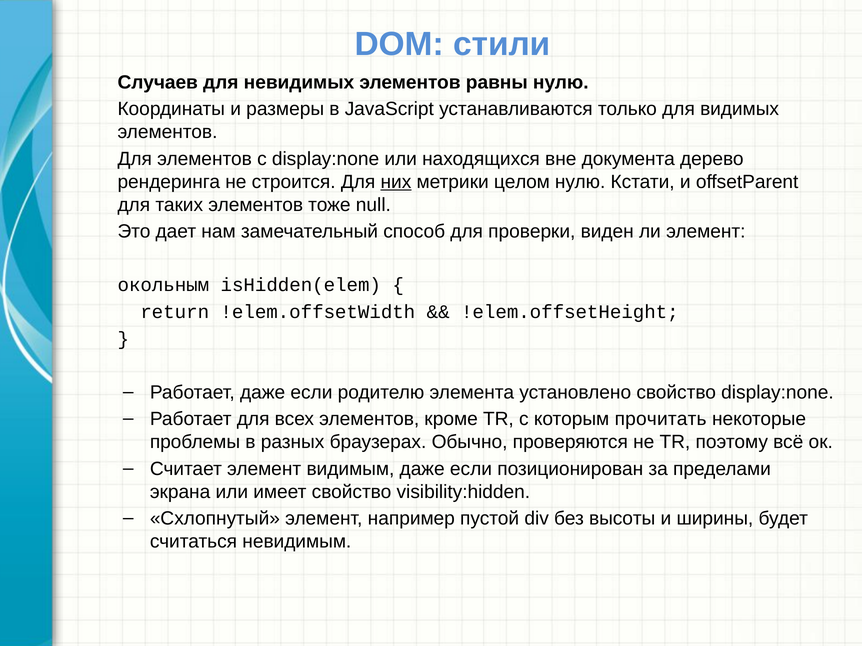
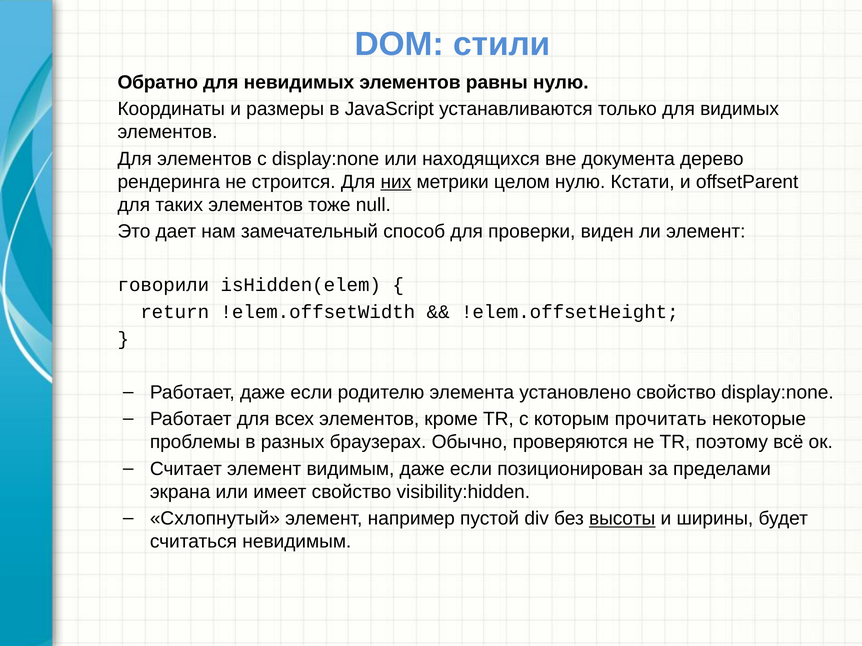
Случаев: Случаев -> Обратно (158, 82)
окольным: окольным -> говорили (163, 285)
высоты underline: none -> present (622, 519)
